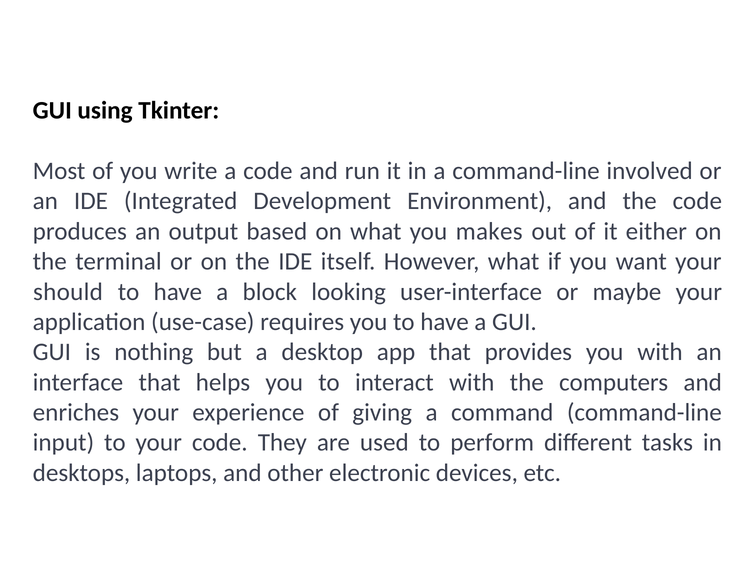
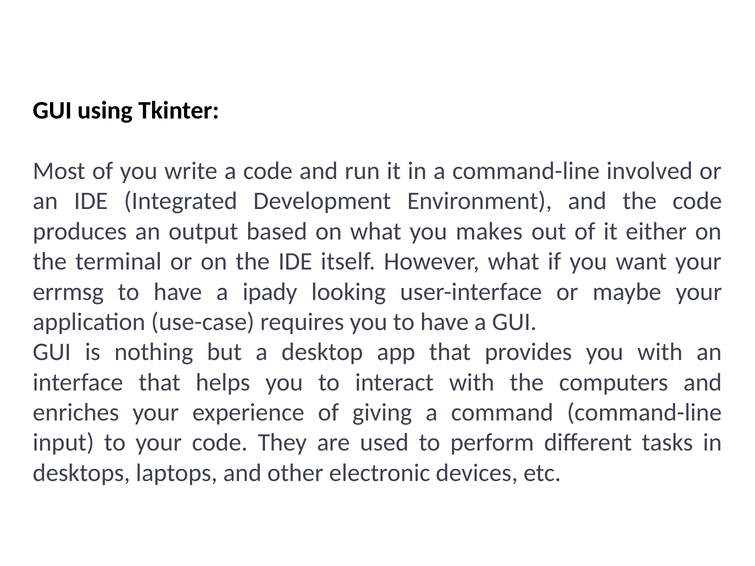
should: should -> errmsg (68, 292)
block: block -> ipady (270, 292)
